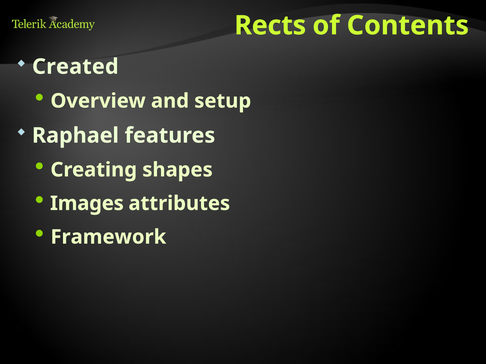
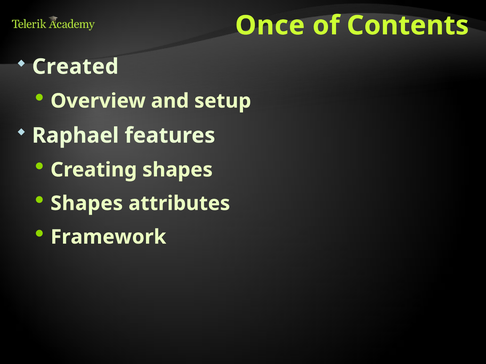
Rects: Rects -> Once (270, 26)
Images: Images -> Shapes (87, 204)
